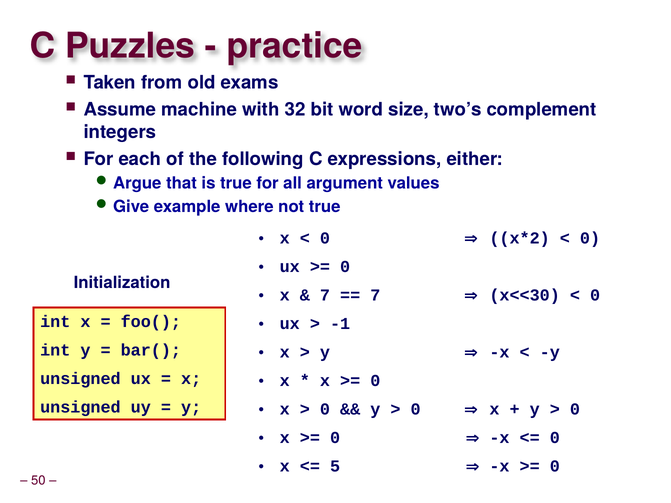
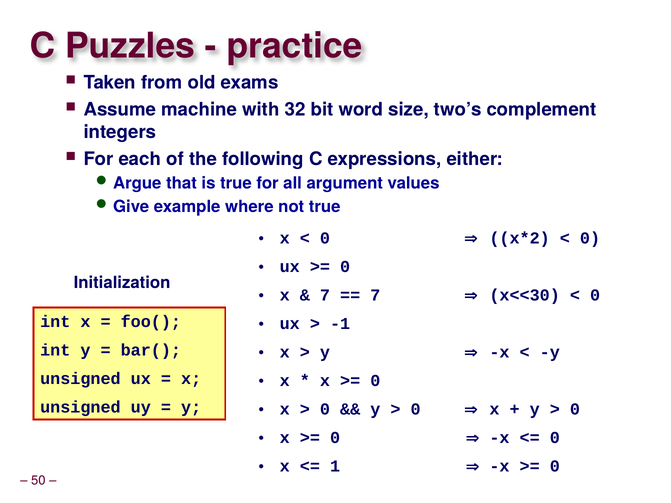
5: 5 -> 1 (335, 466)
